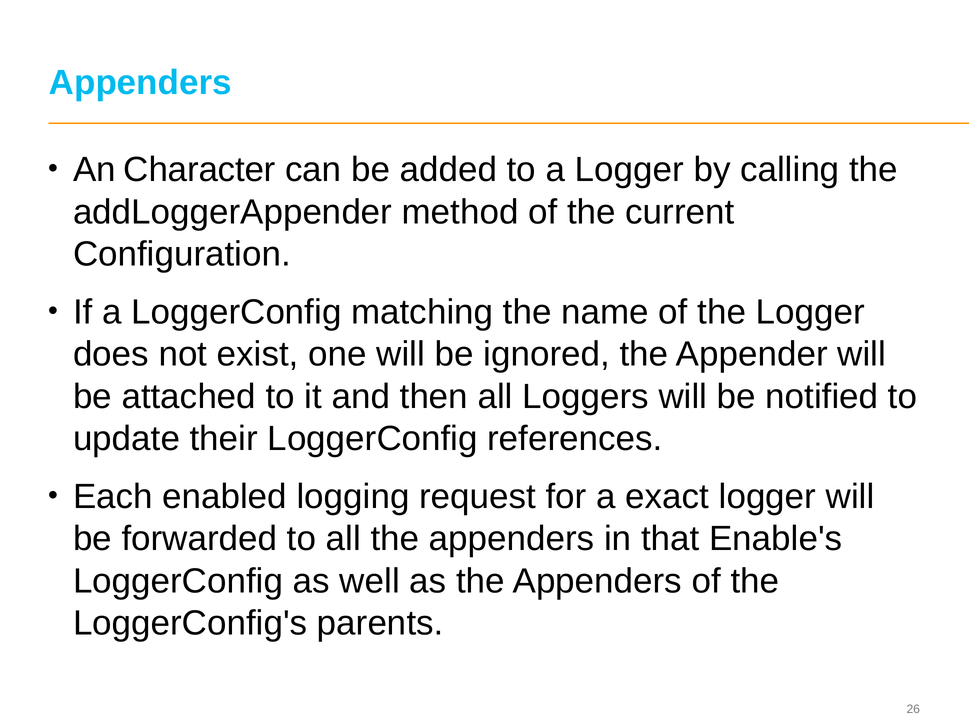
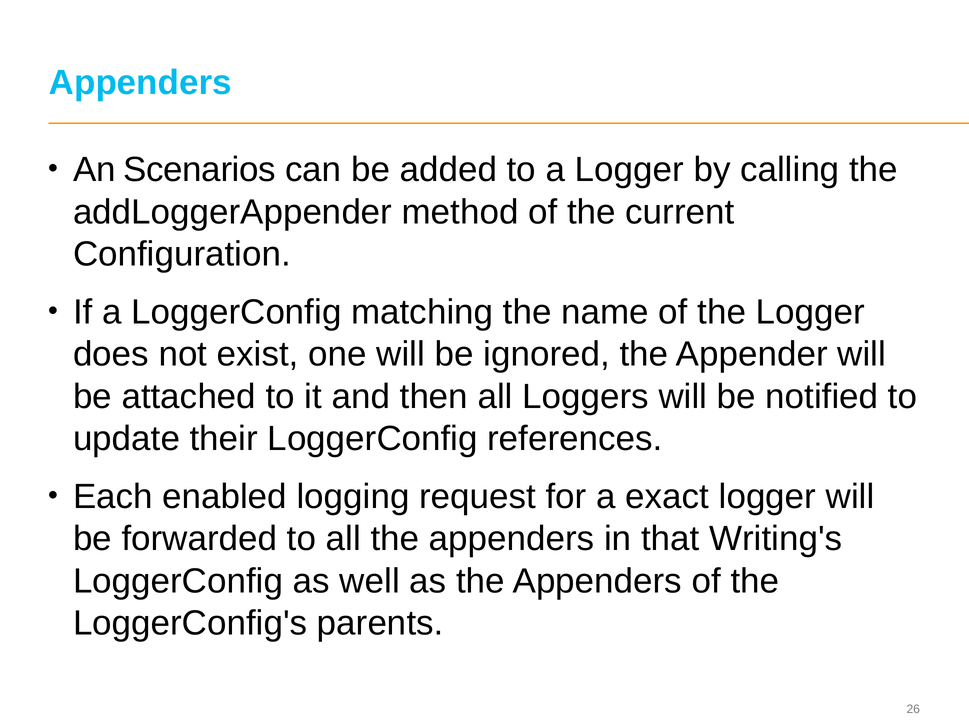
Character: Character -> Scenarios (200, 170)
Enable's: Enable's -> Writing's (776, 539)
